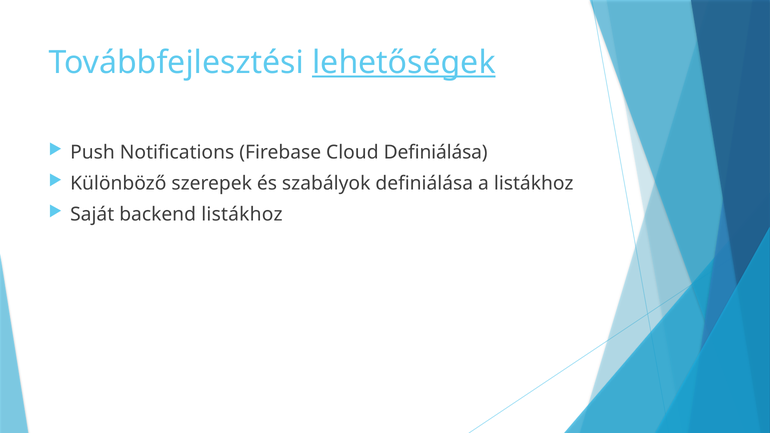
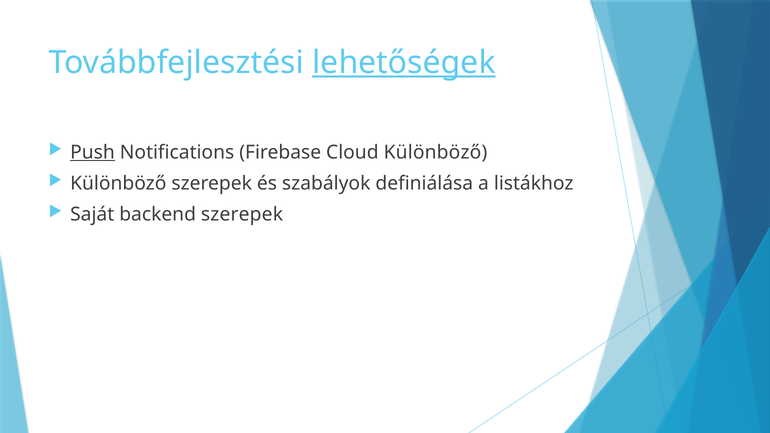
Push underline: none -> present (93, 152)
Cloud Definiálása: Definiálása -> Különböző (435, 152)
backend listákhoz: listákhoz -> szerepek (242, 215)
